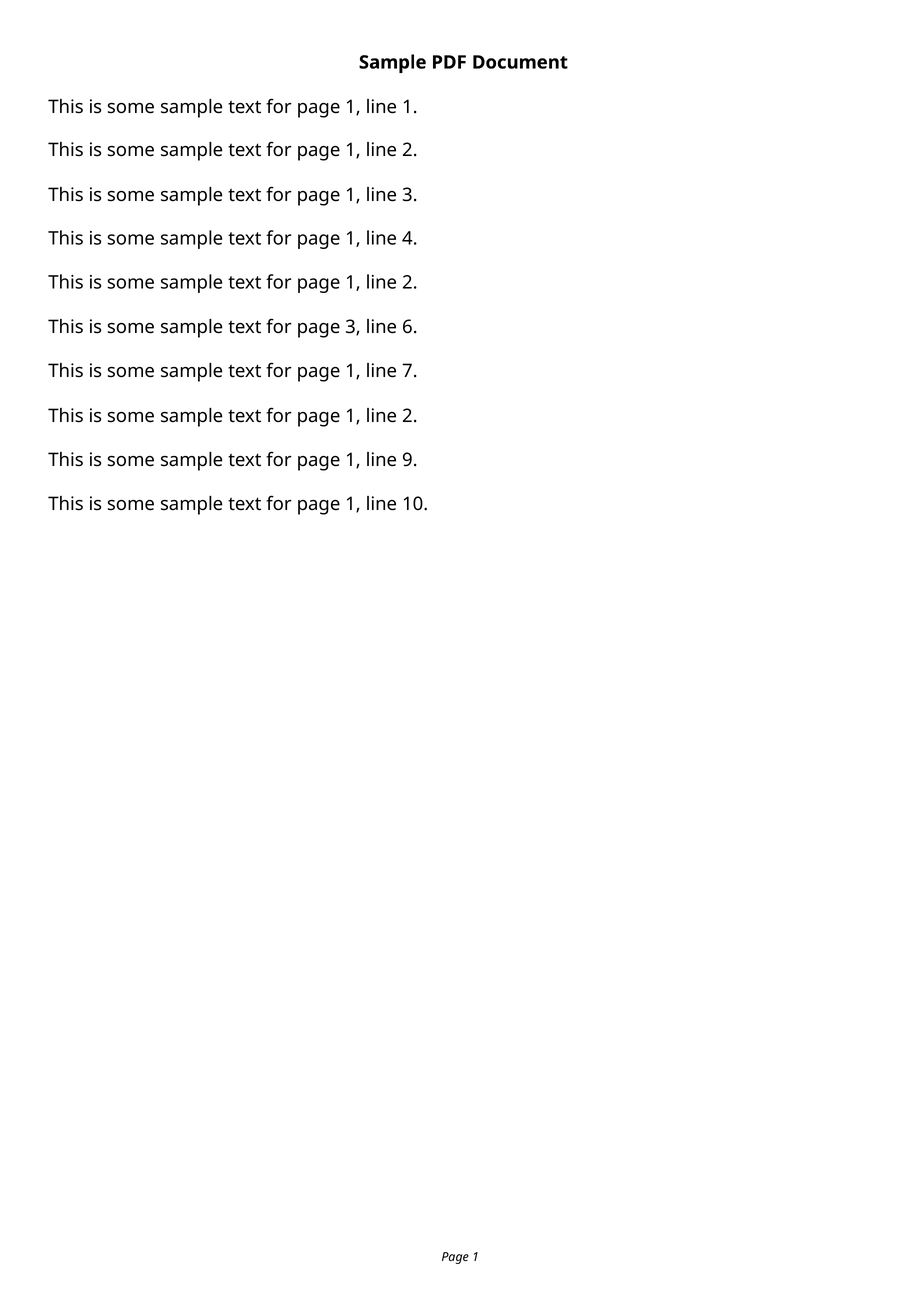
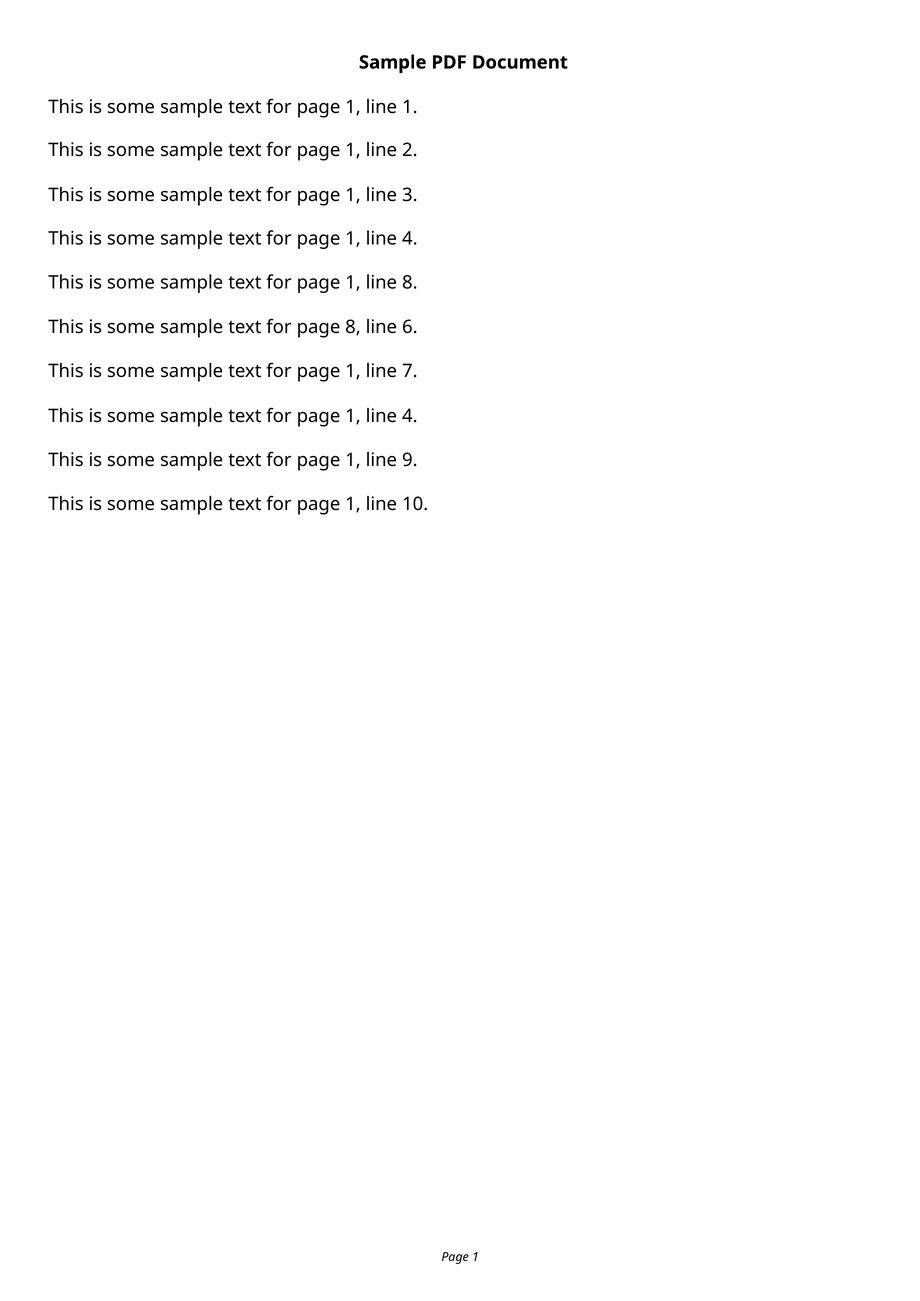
2: 2 -> 8 (410, 283)
page 3: 3 -> 8 (353, 327)
2: 2 -> 4 (410, 416)
